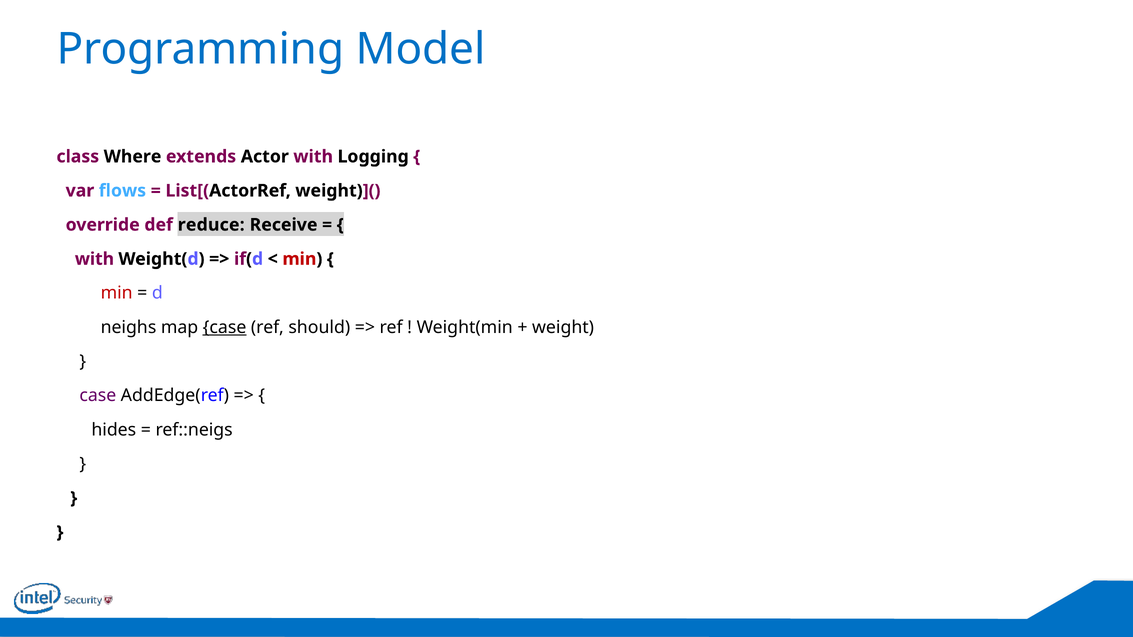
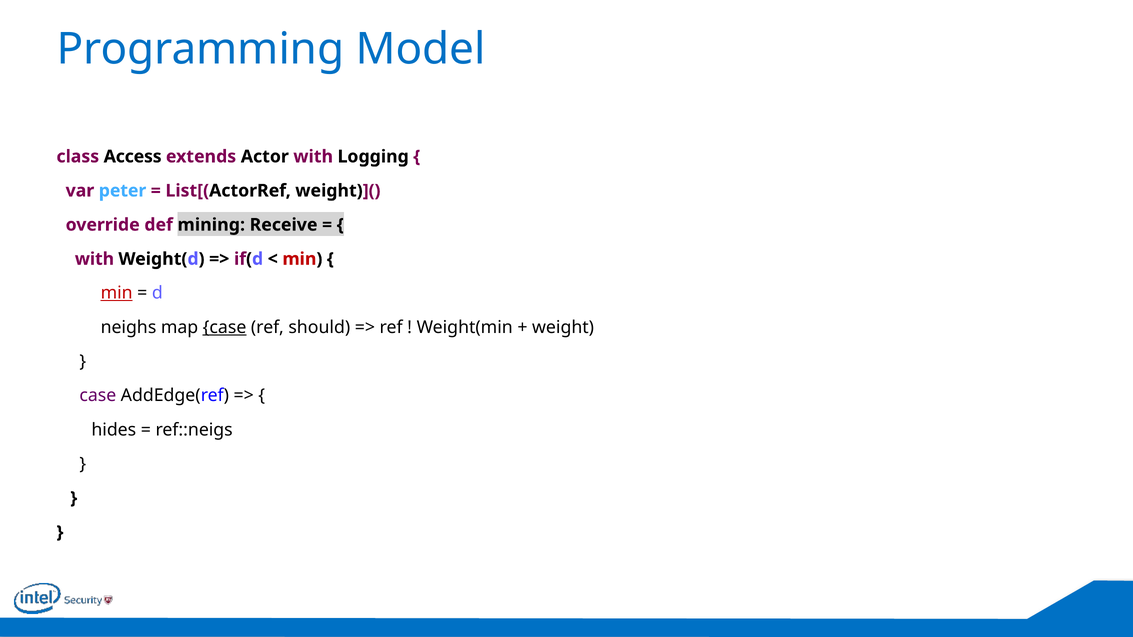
Where: Where -> Access (133, 157)
flows: flows -> peter (123, 191)
reduce: reduce -> mining (211, 225)
min underline: none -> present (117, 293)
